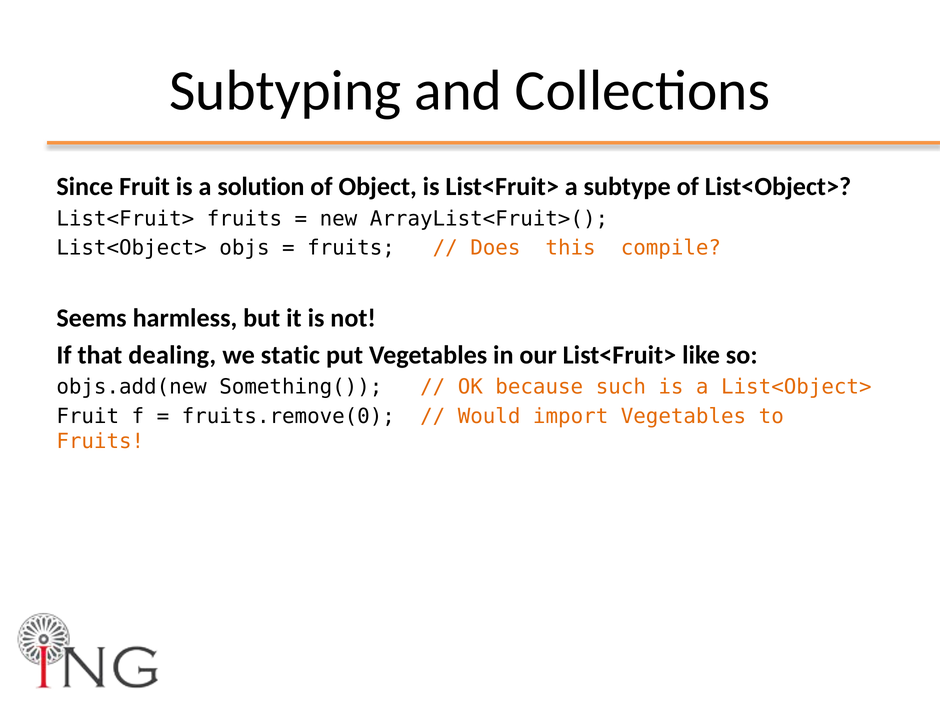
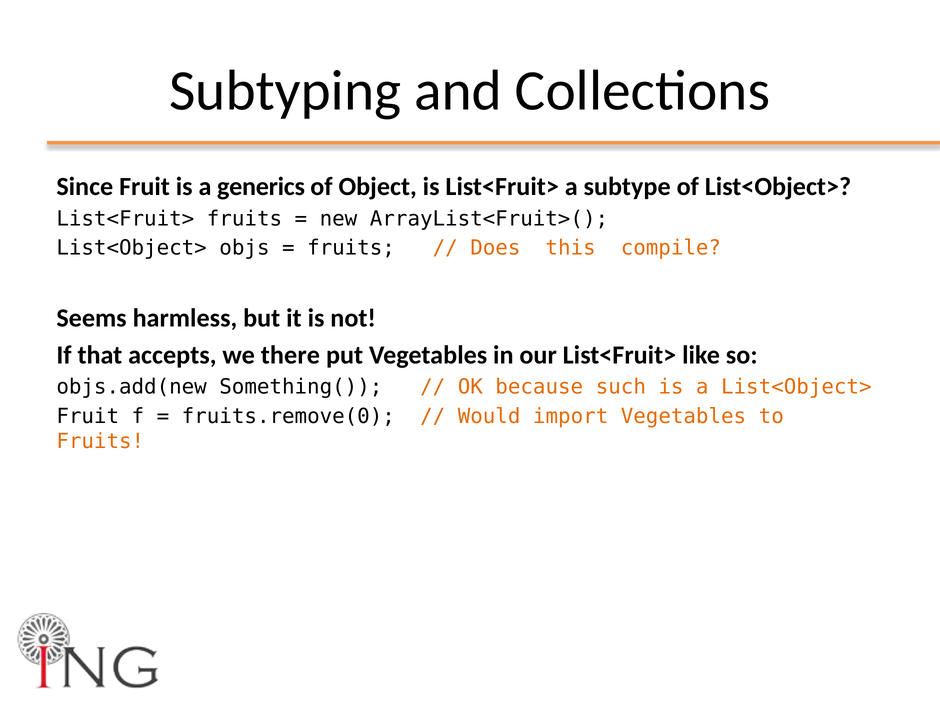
solution: solution -> generics (261, 187)
dealing: dealing -> accepts (172, 355)
static: static -> there (290, 355)
